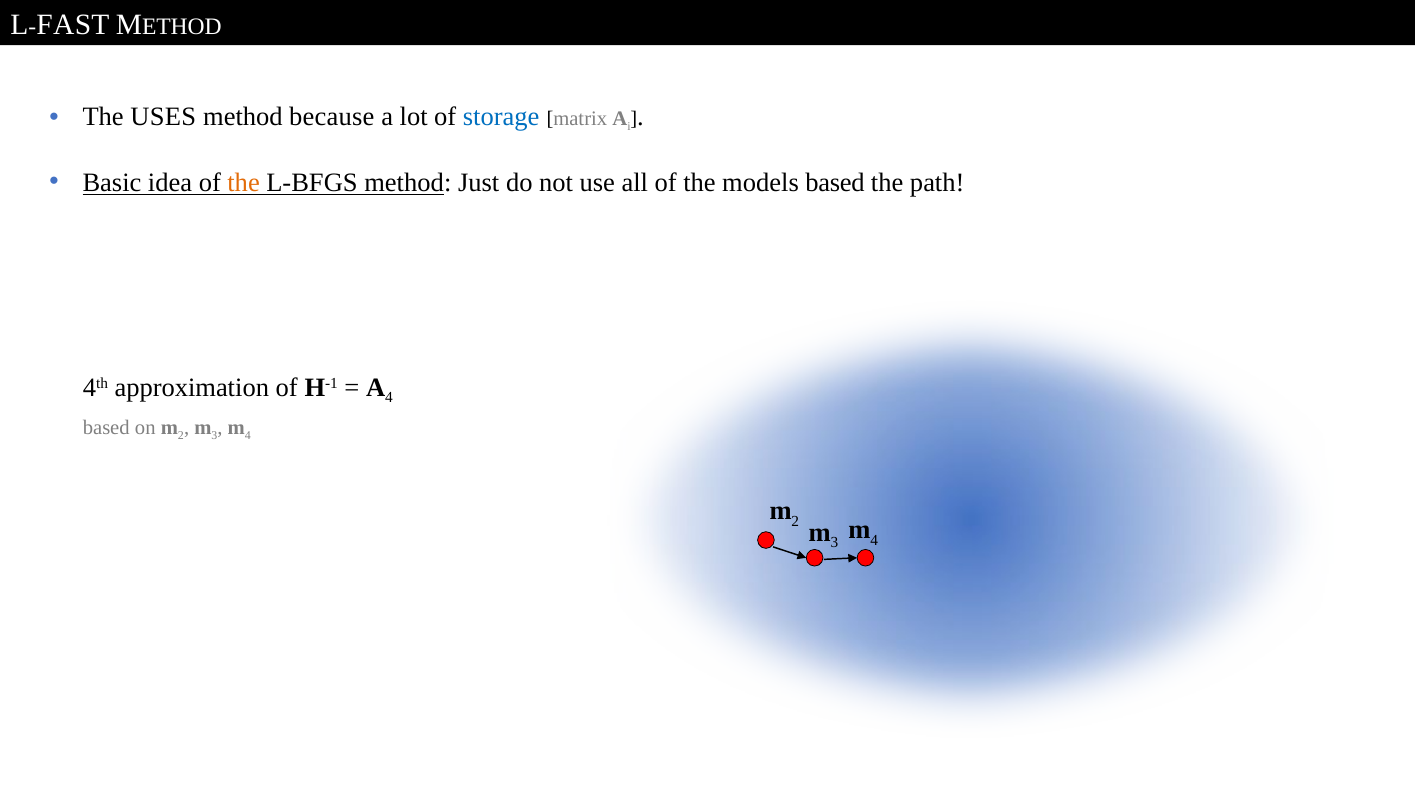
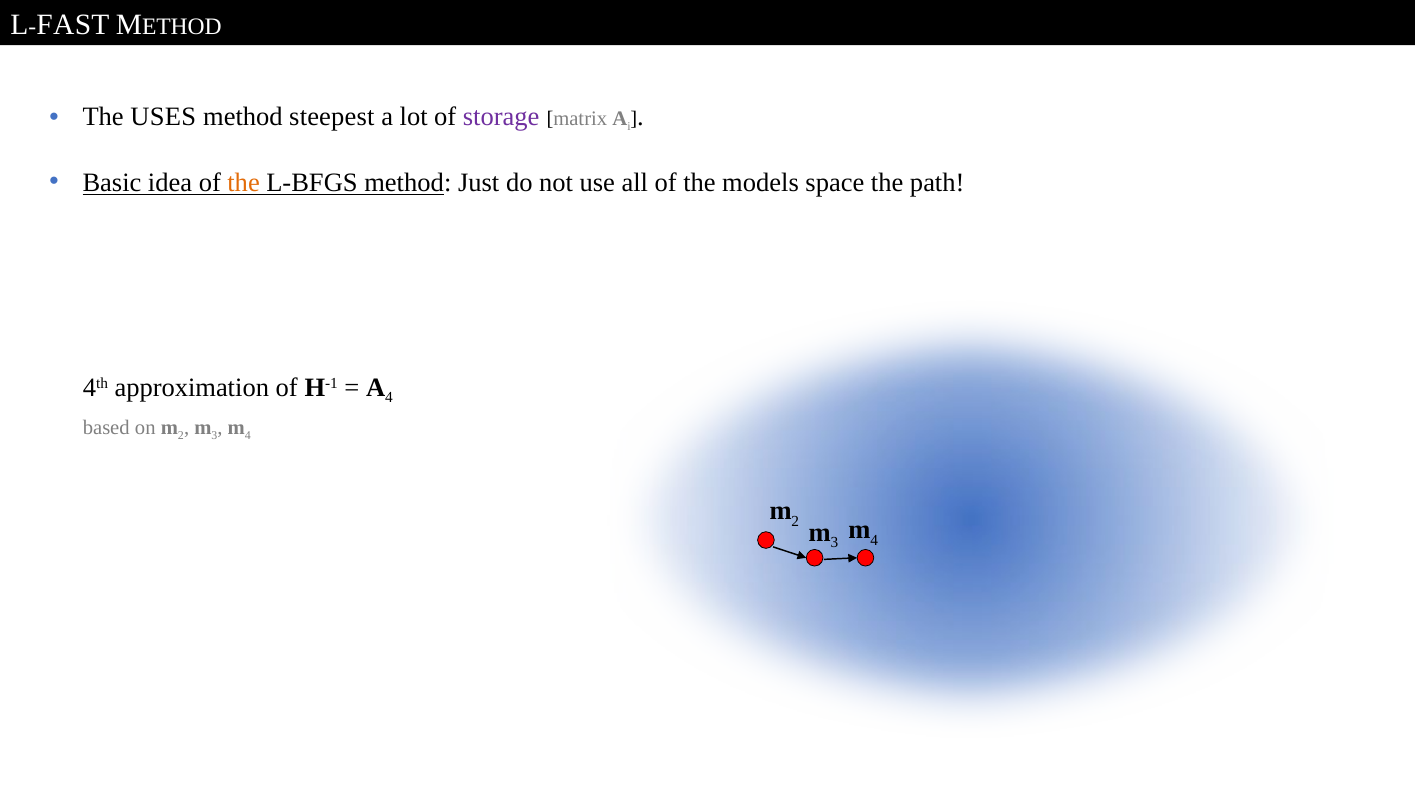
because: because -> steepest (332, 117)
storage colour: blue -> purple (501, 117)
models based: based -> space (835, 183)
